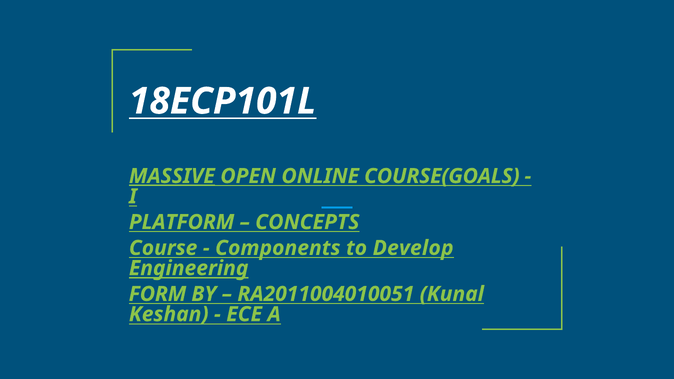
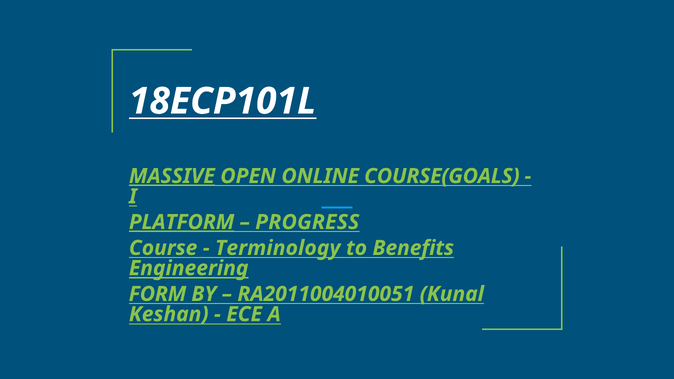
PLATFORM underline: none -> present (182, 222)
CONCEPTS: CONCEPTS -> PROGRESS (307, 222)
Components: Components -> Terminology (278, 248)
Develop: Develop -> Benefits (413, 248)
